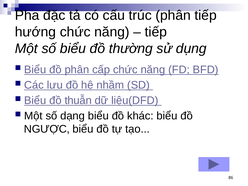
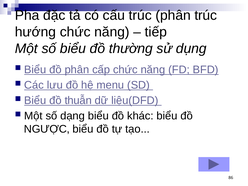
phân tiếp: tiếp -> trúc (206, 15)
nhầm: nhầm -> menu (110, 85)
